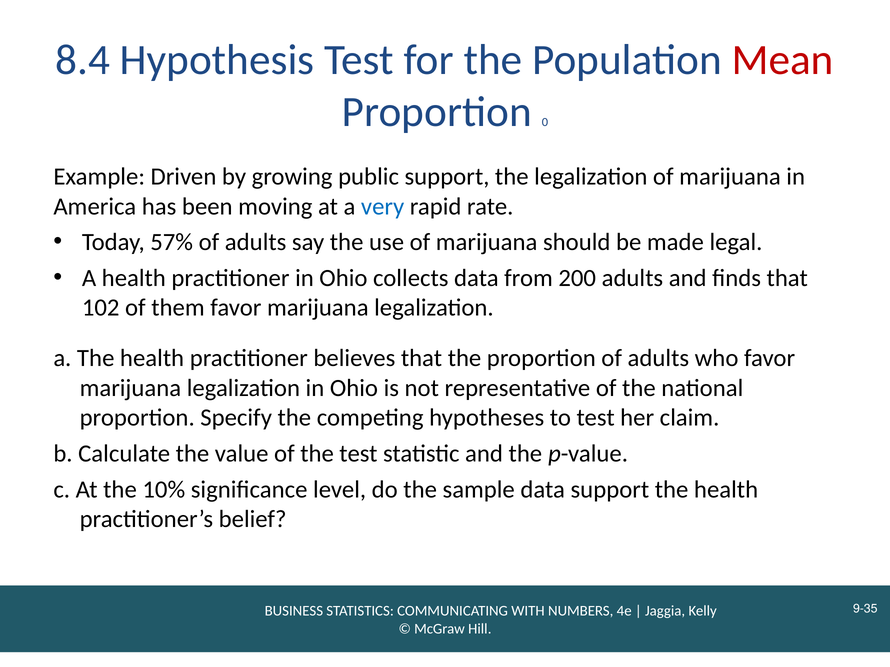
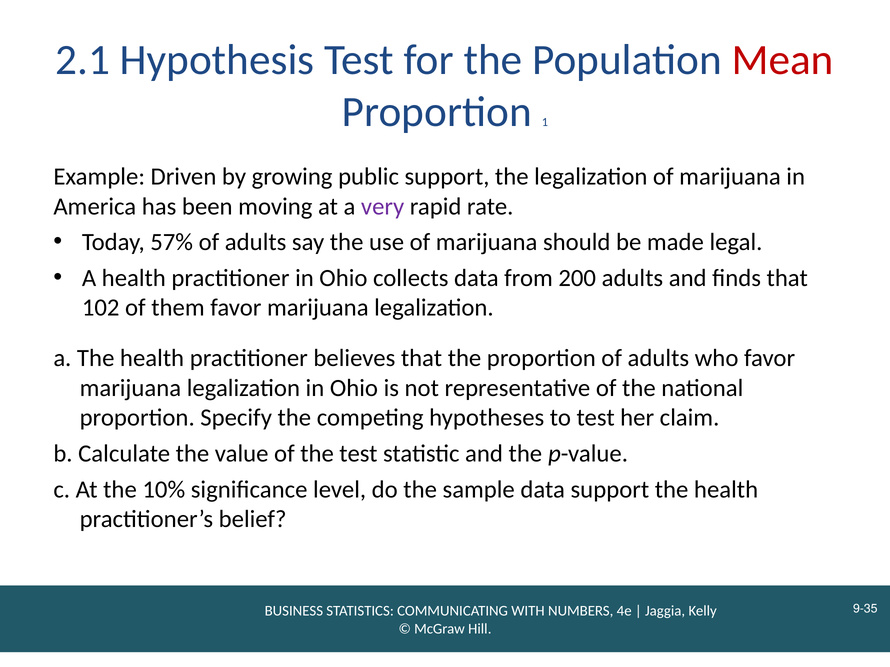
8.4: 8.4 -> 2.1 (83, 60)
0: 0 -> 1 (545, 122)
very colour: blue -> purple (383, 207)
